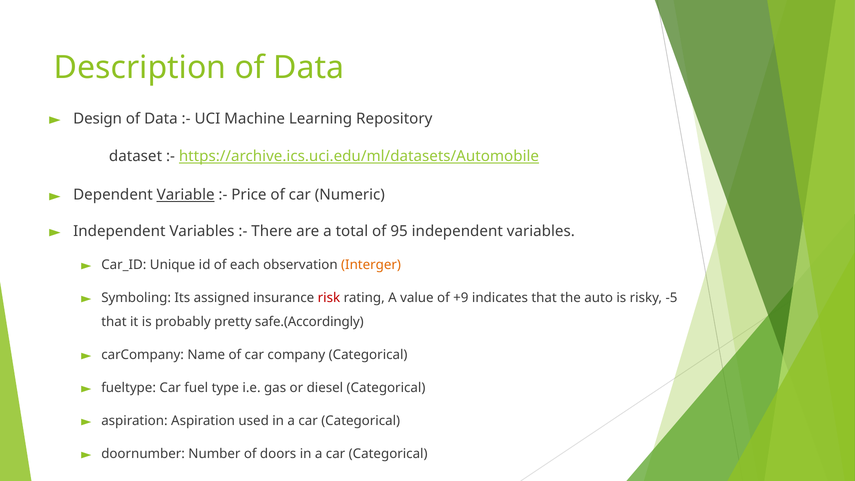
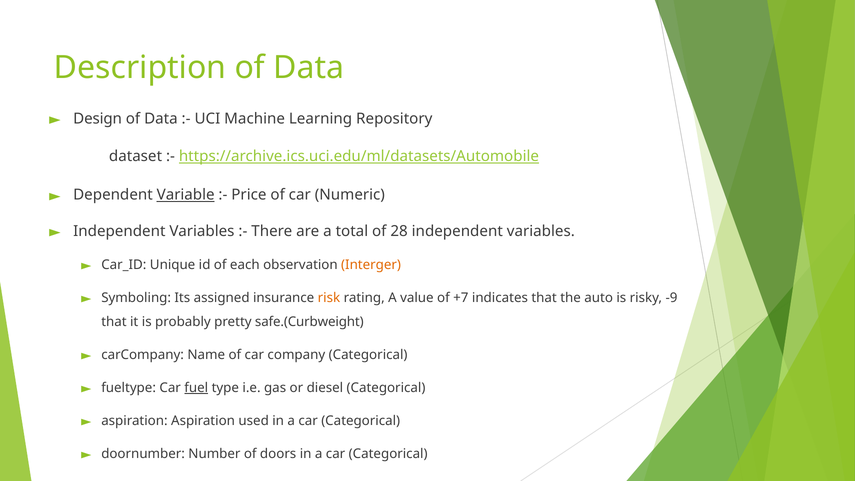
95: 95 -> 28 (399, 231)
risk colour: red -> orange (329, 298)
+9: +9 -> +7 (461, 298)
-5: -5 -> -9 (671, 298)
safe.(Accordingly: safe.(Accordingly -> safe.(Curbweight (309, 322)
fuel underline: none -> present (196, 388)
